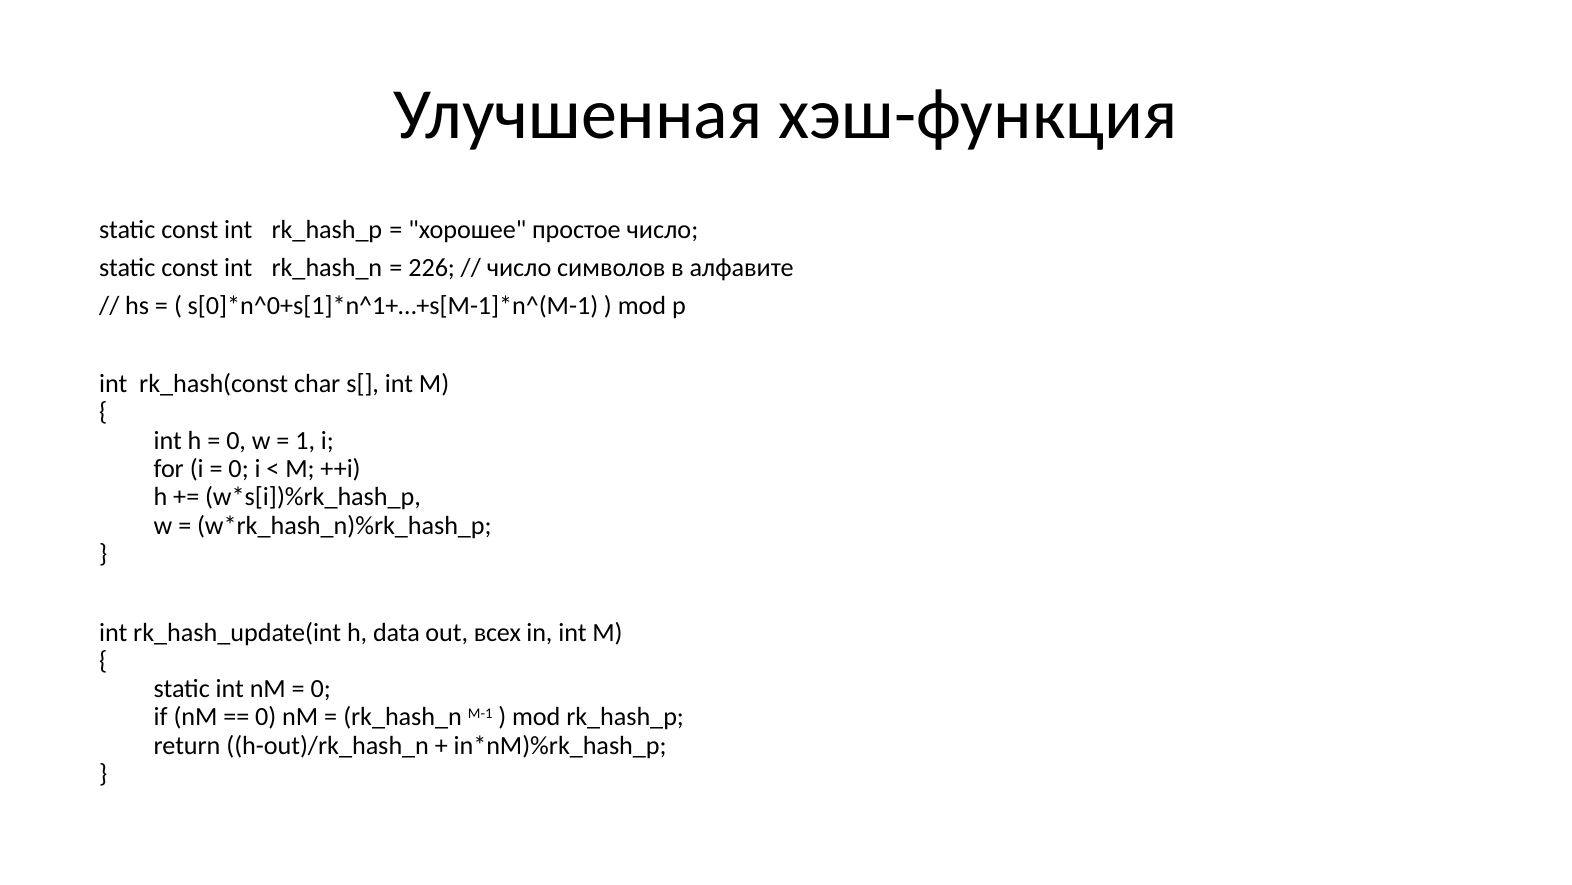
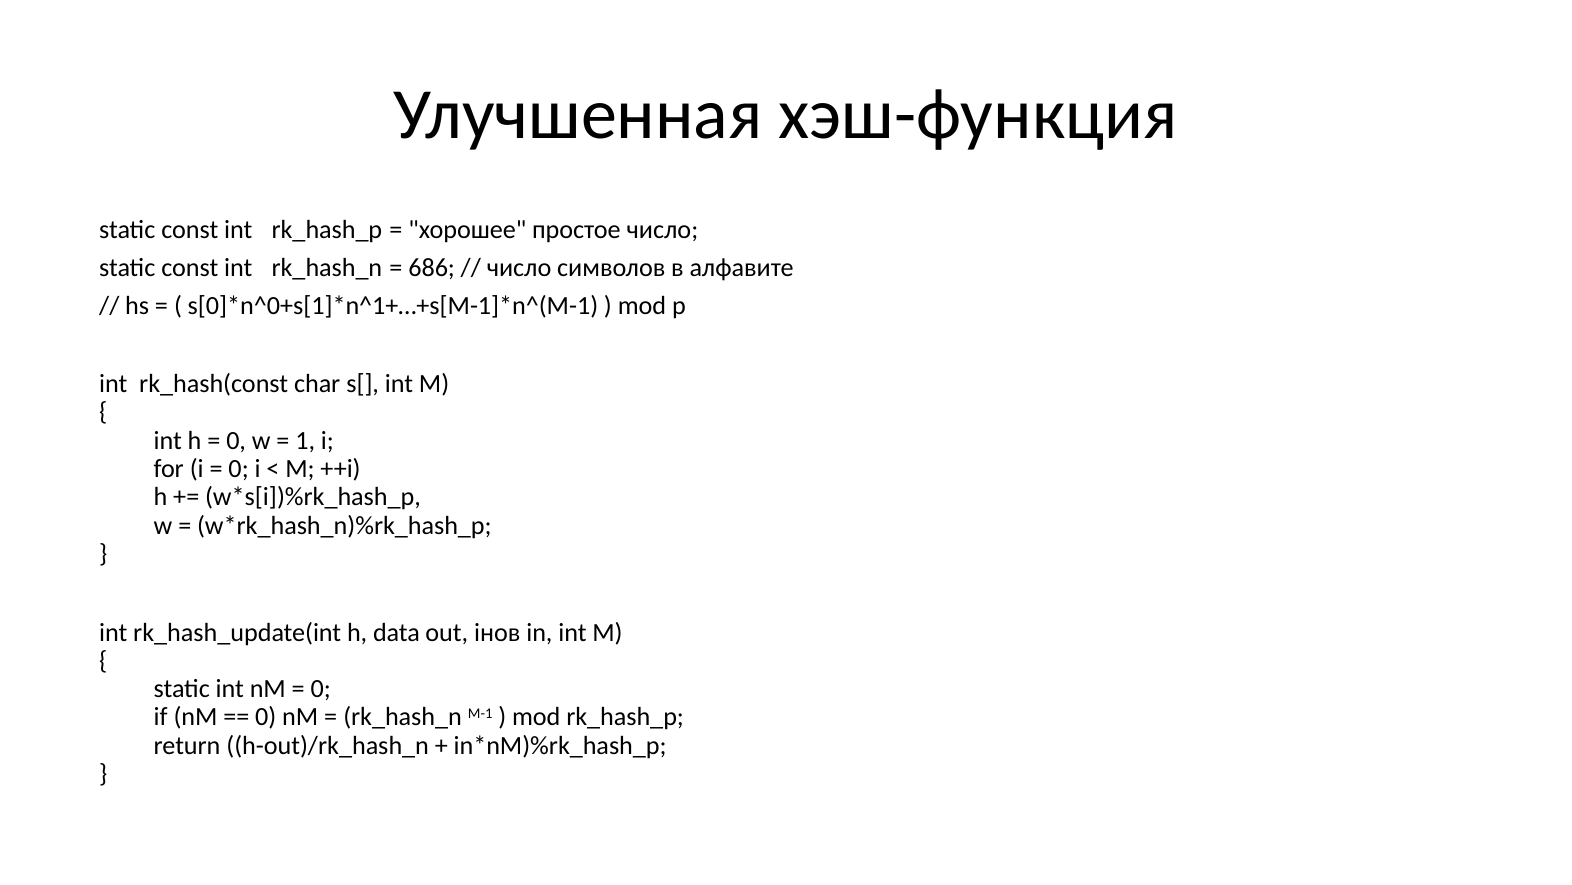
226: 226 -> 686 (432, 267)
всех: всех -> iнов (497, 632)
